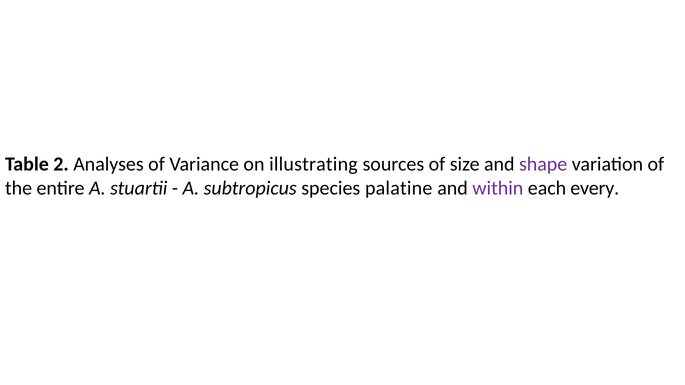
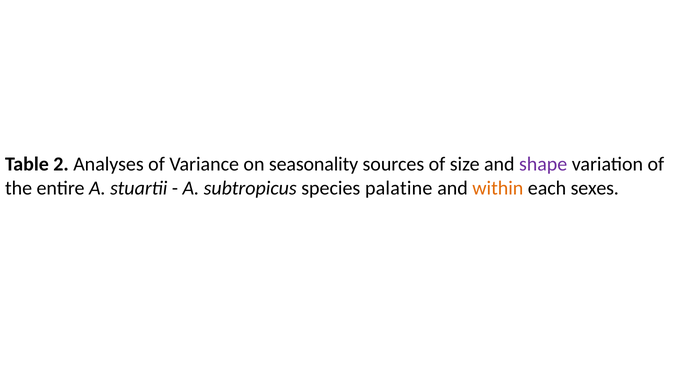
illustrating: illustrating -> seasonality (314, 164)
within colour: purple -> orange (498, 188)
every: every -> sexes (595, 188)
